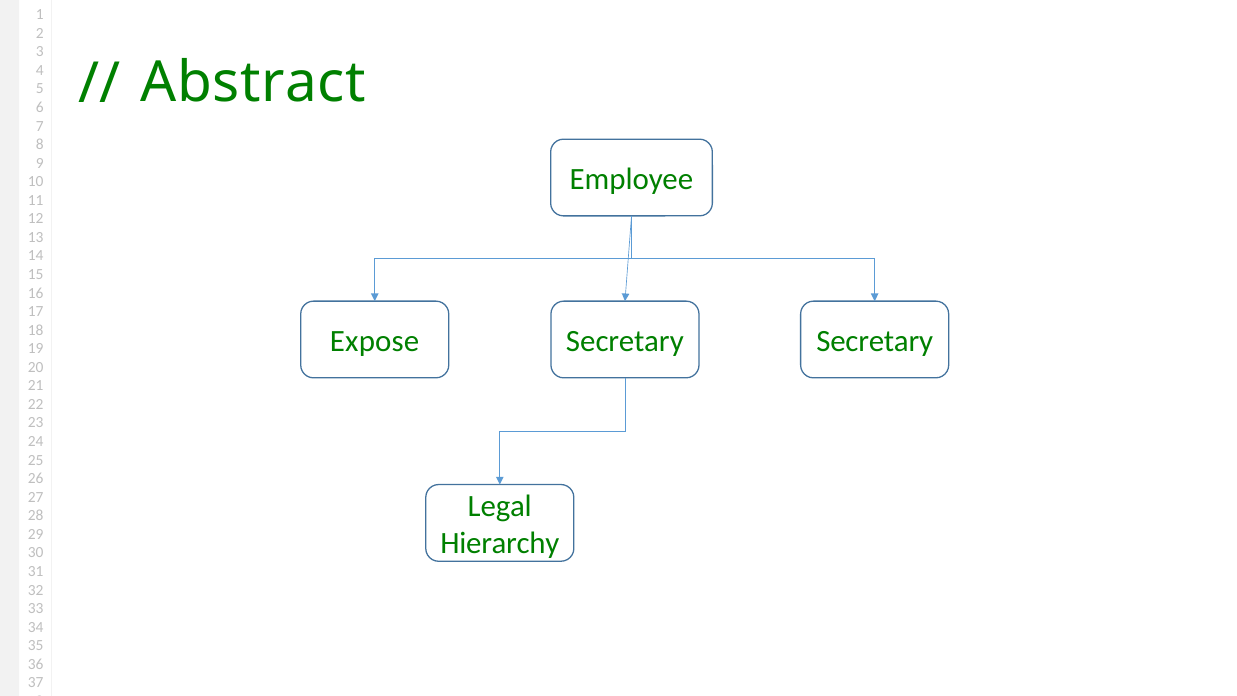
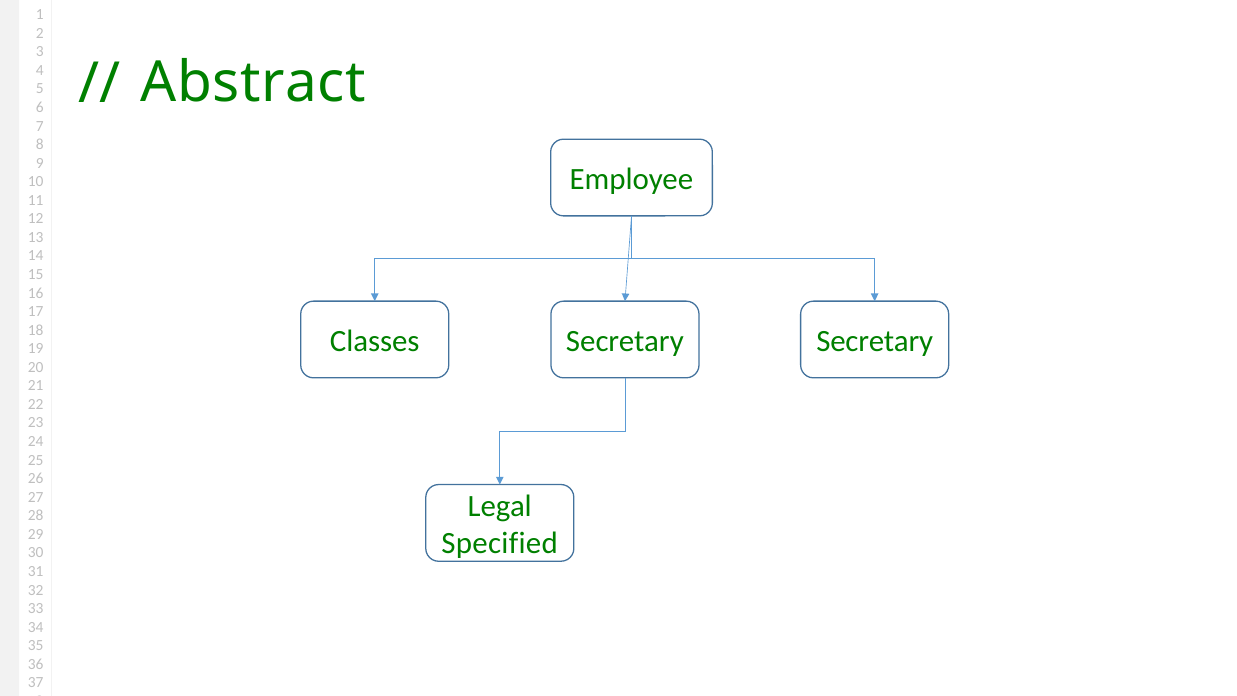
Expose: Expose -> Classes (375, 342)
Hierarchy: Hierarchy -> Specified (500, 543)
